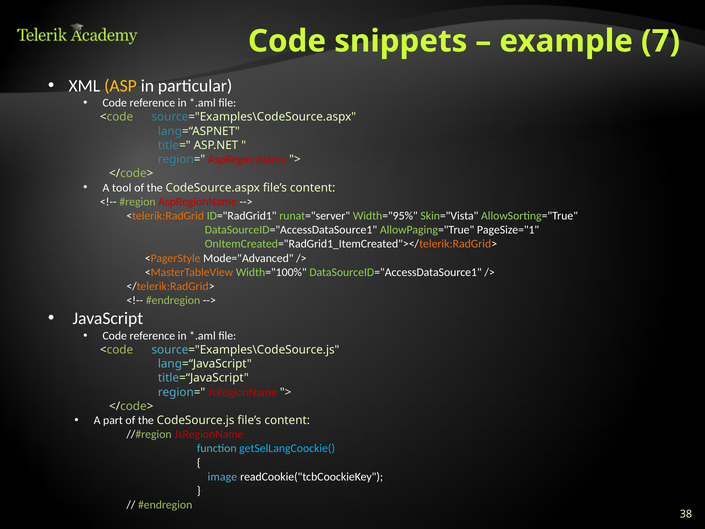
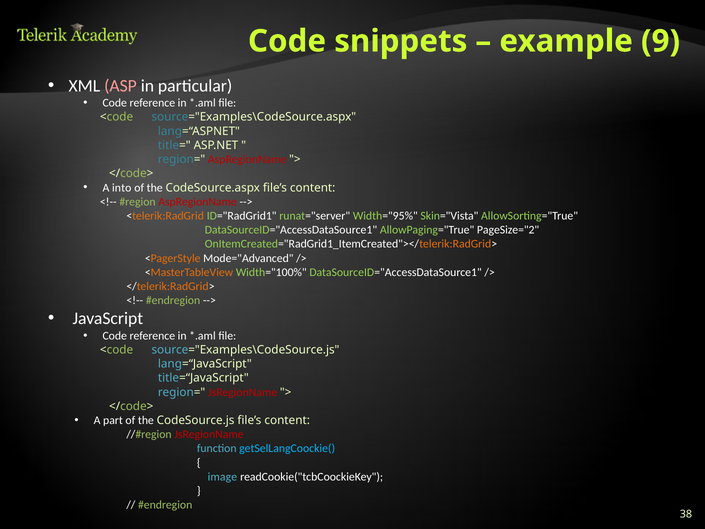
7: 7 -> 9 (661, 41)
ASP colour: yellow -> pink (120, 86)
tool: tool -> into (122, 188)
PageSize="1: PageSize="1 -> PageSize="2 (508, 230)
